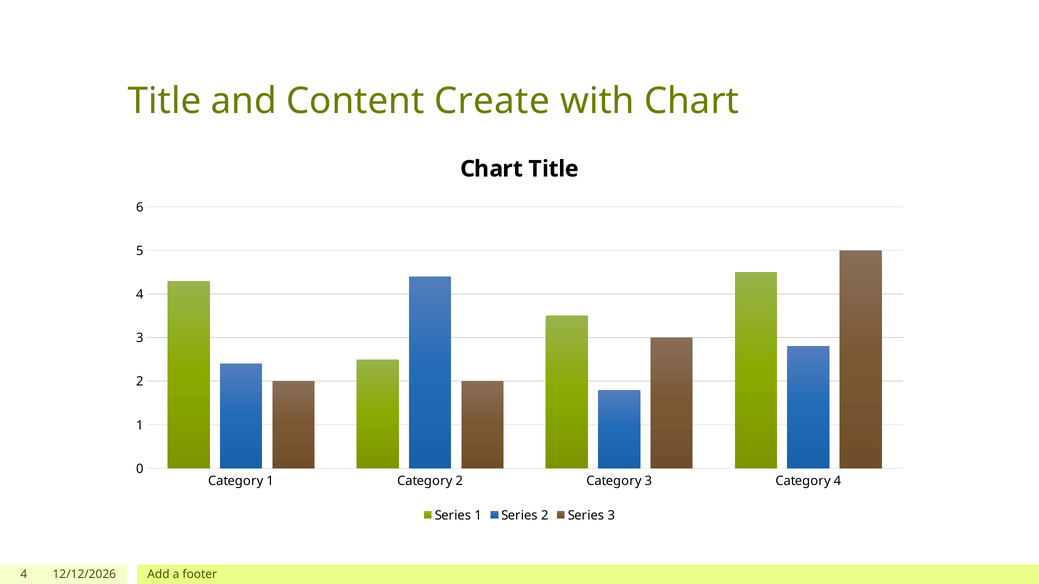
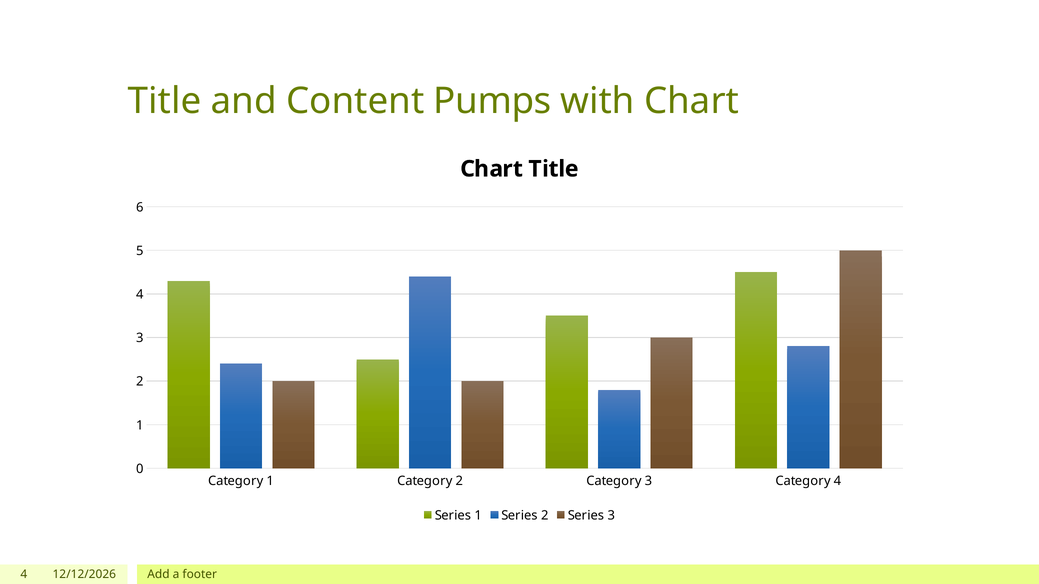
Create: Create -> Pumps (492, 101)
